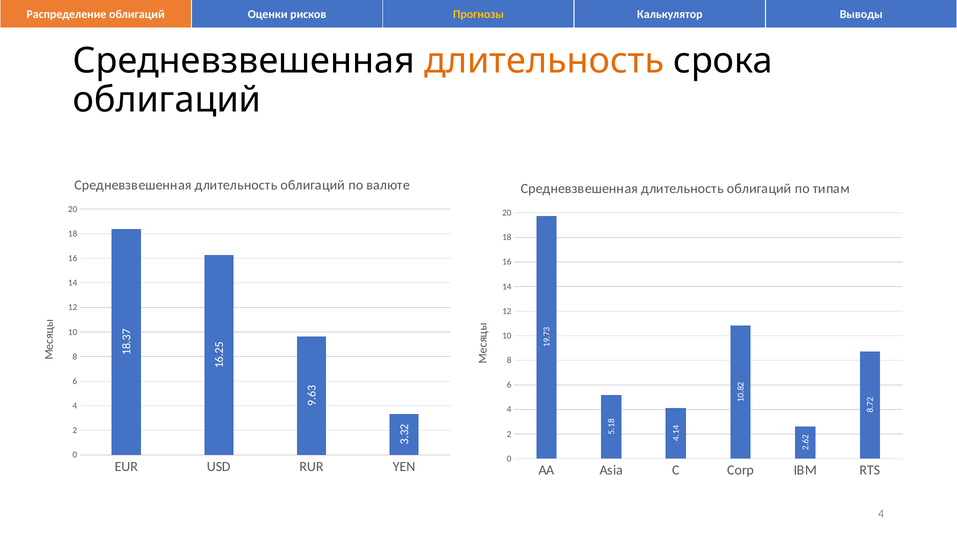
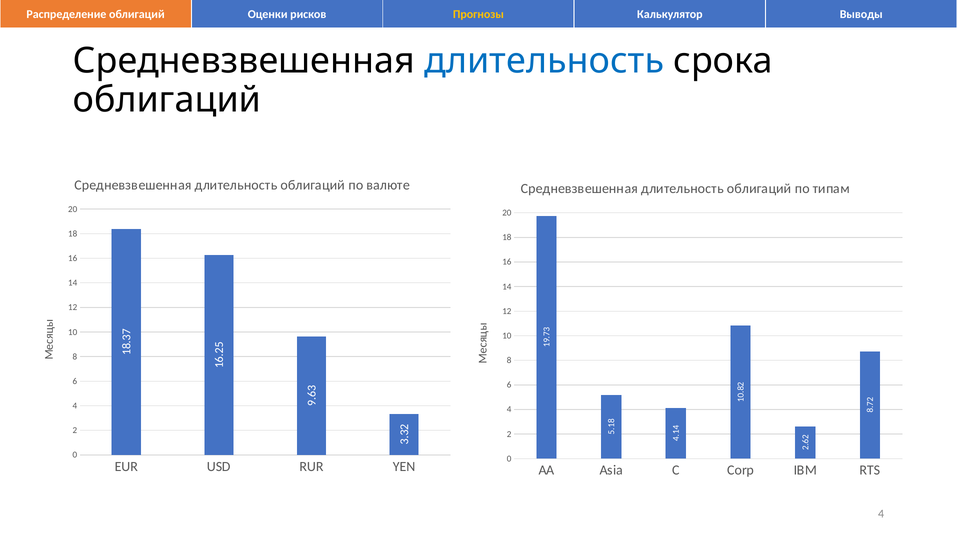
длительность colour: orange -> blue (544, 61)
